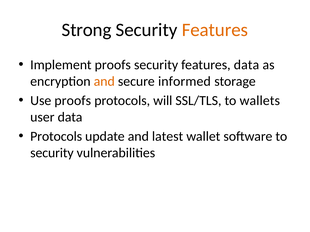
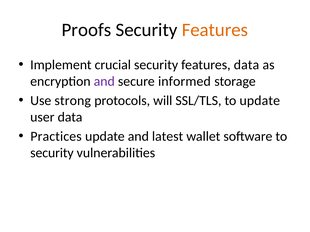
Strong: Strong -> Proofs (86, 30)
Implement proofs: proofs -> crucial (113, 65)
and colour: orange -> purple (104, 82)
Use proofs: proofs -> strong (73, 101)
to wallets: wallets -> update (260, 101)
Protocols: Protocols -> Practices (56, 137)
